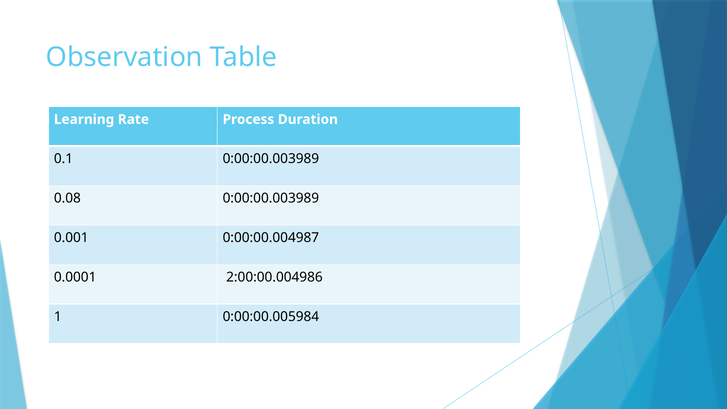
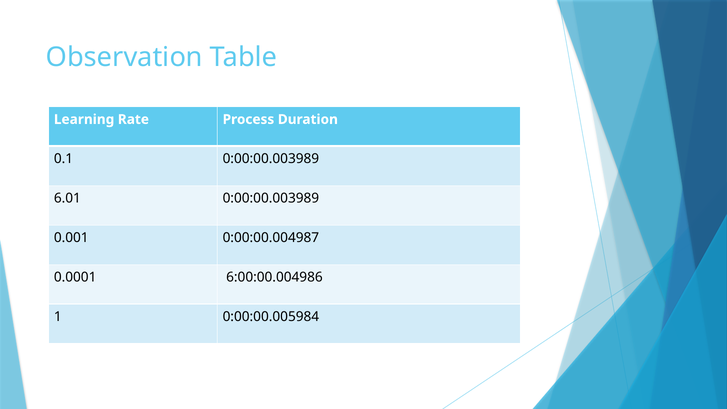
0.08: 0.08 -> 6.01 (67, 198)
2:00:00.004986: 2:00:00.004986 -> 6:00:00.004986 (274, 277)
